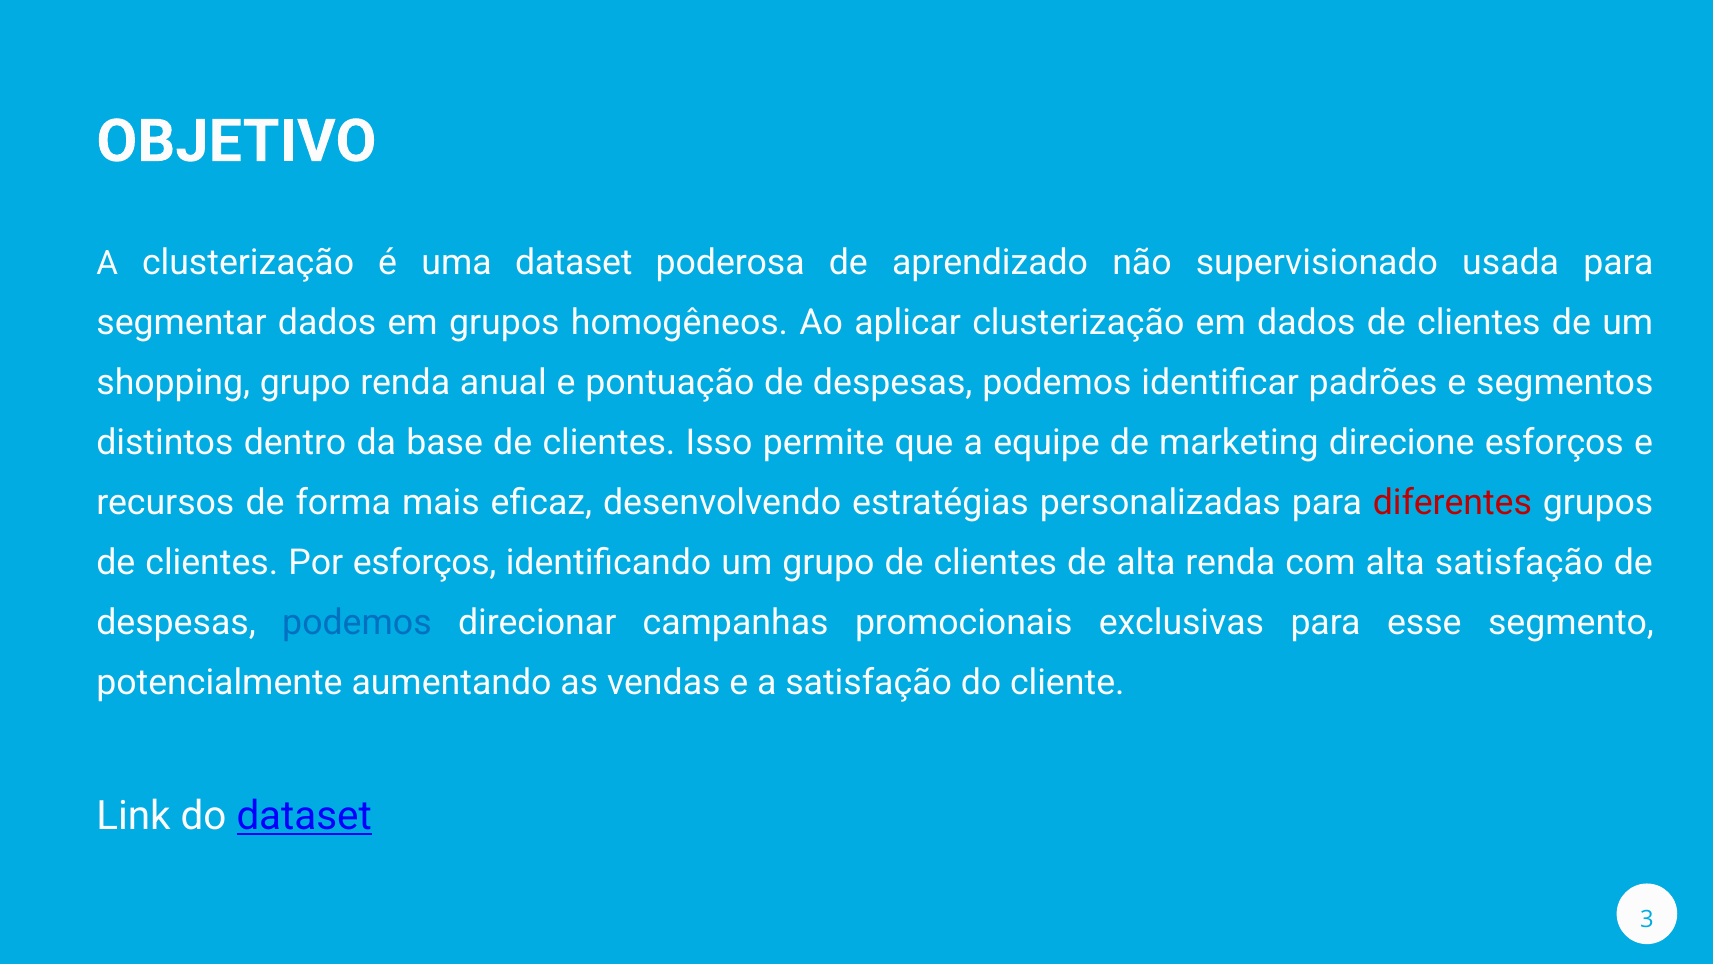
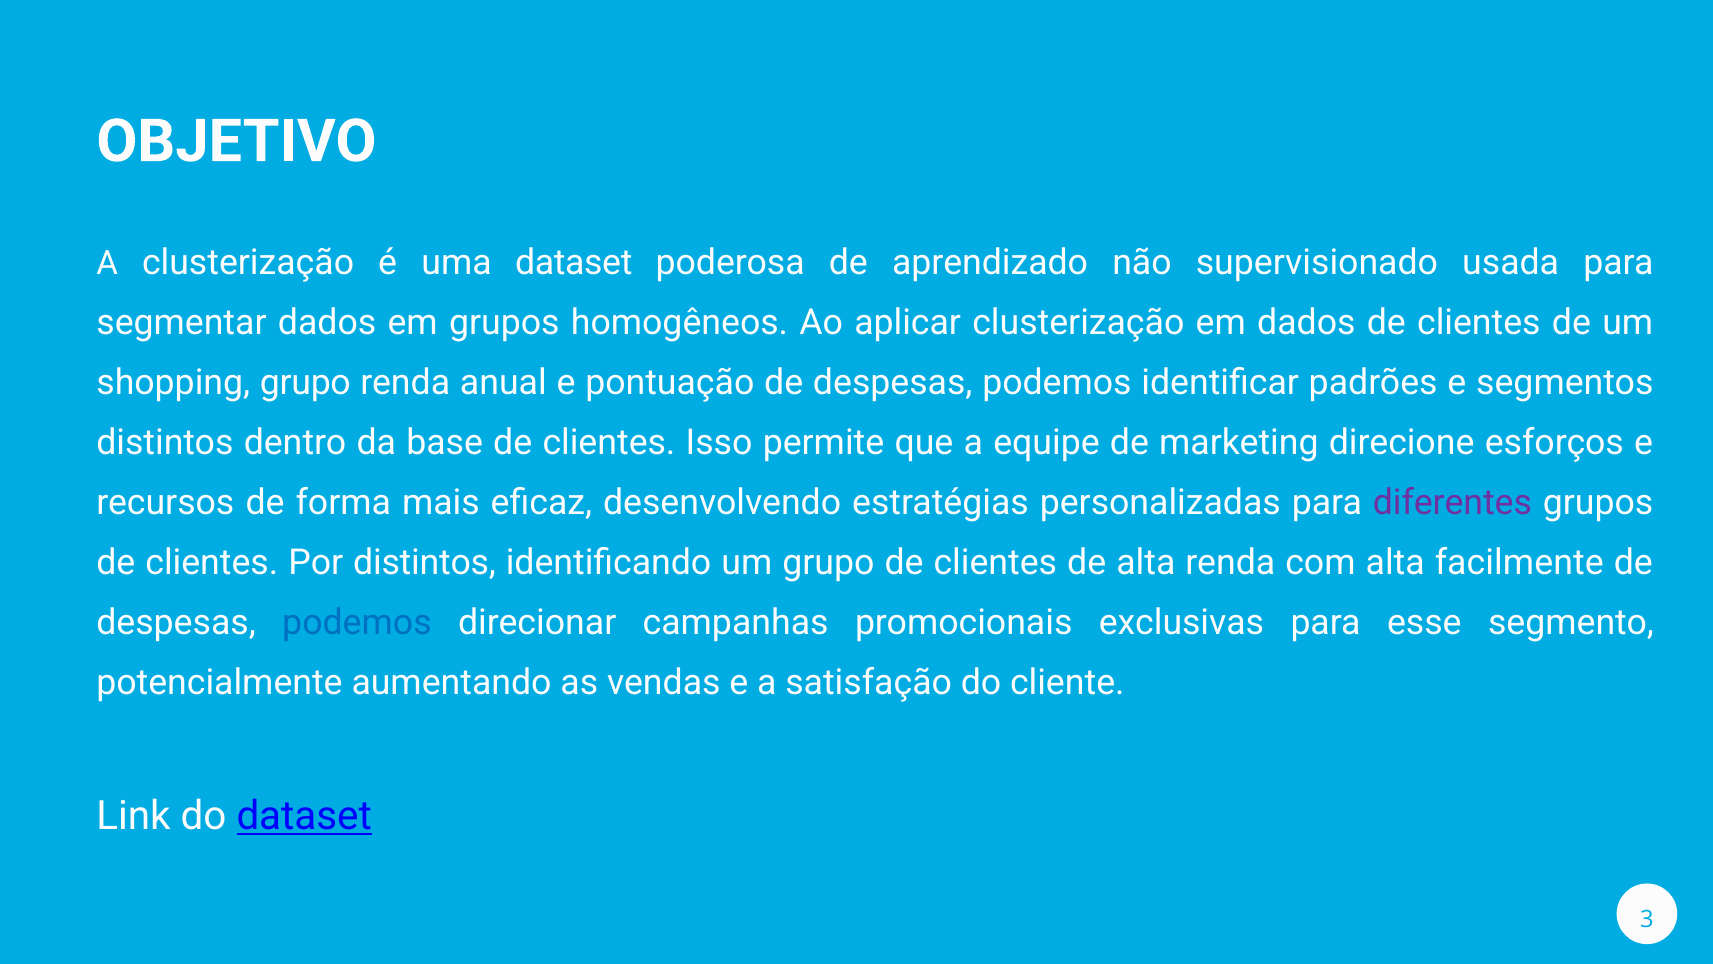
diferentes colour: red -> purple (1452, 503)
Por esforços: esforços -> distintos (425, 563)
alta satisfação: satisfação -> facilmente (1519, 563)
